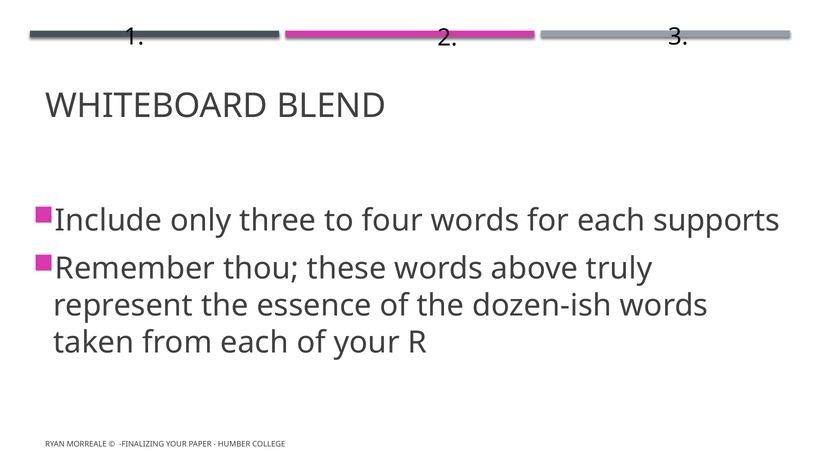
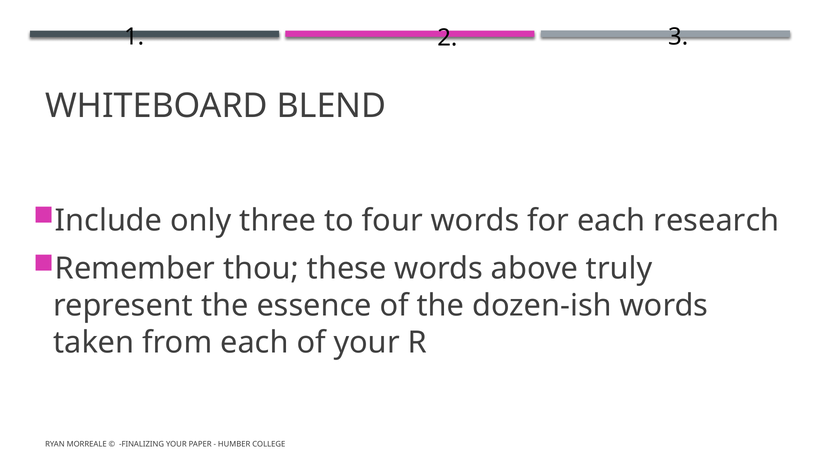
supports: supports -> research (716, 221)
